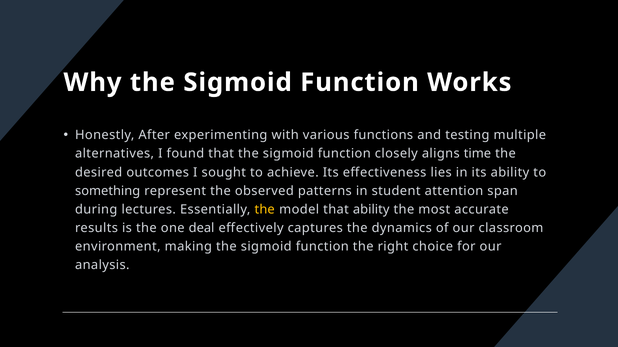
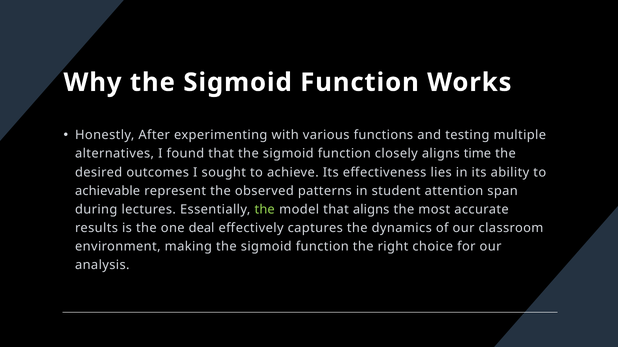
something: something -> achievable (108, 191)
the colour: yellow -> light green (265, 210)
that ability: ability -> aligns (371, 210)
